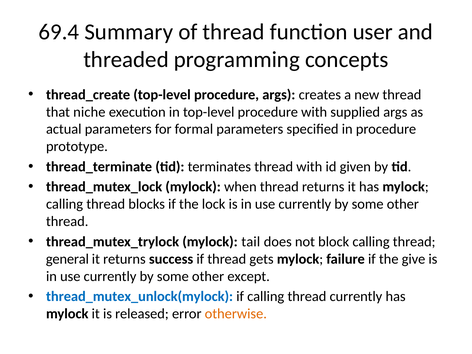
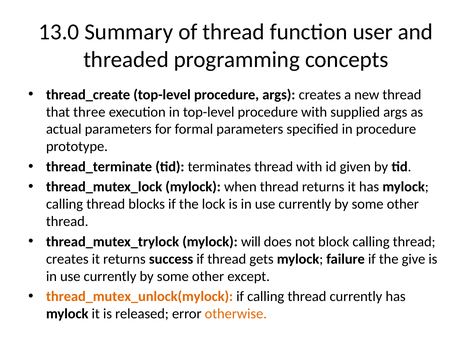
69.4: 69.4 -> 13.0 (59, 32)
niche: niche -> three (89, 112)
tail: tail -> will (251, 242)
general: general -> creates (67, 259)
thread_mutex_unlock(mylock colour: blue -> orange (140, 296)
